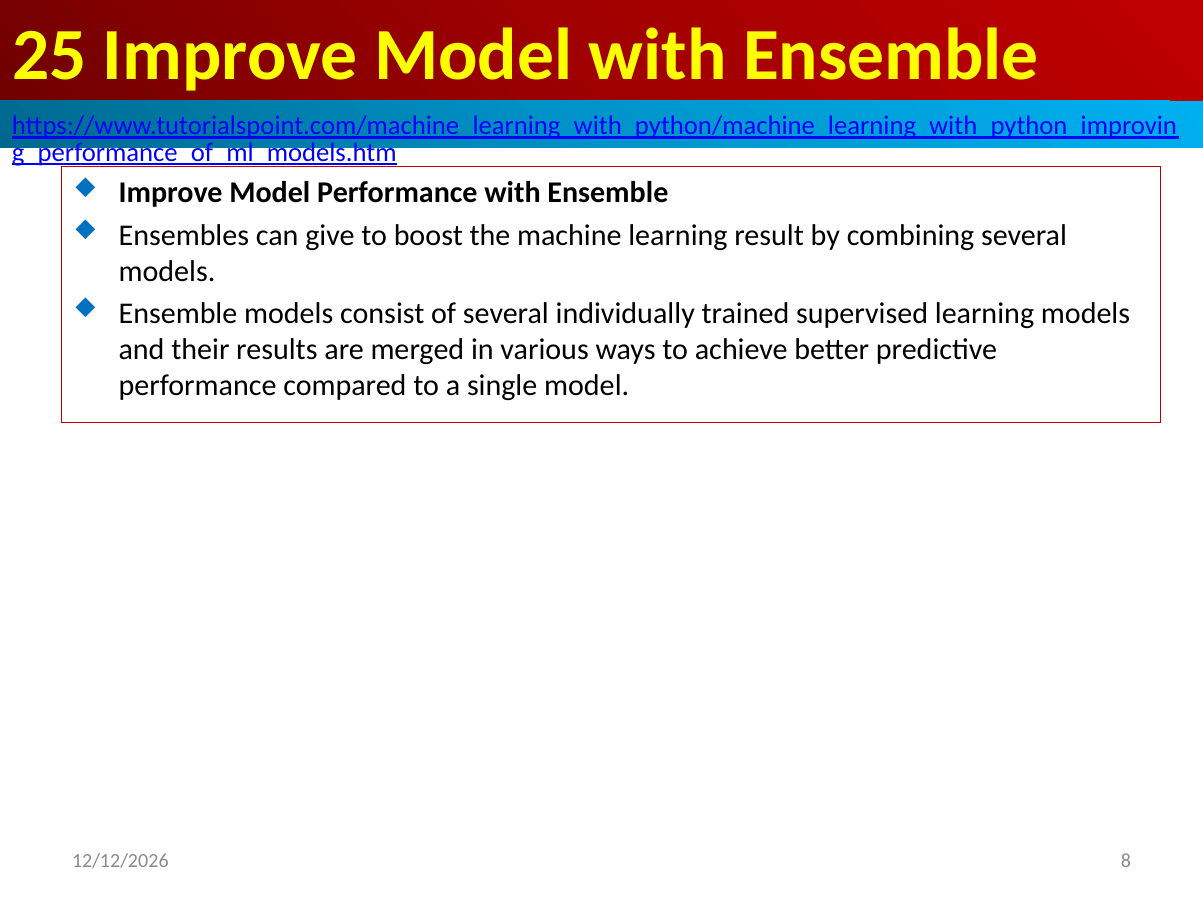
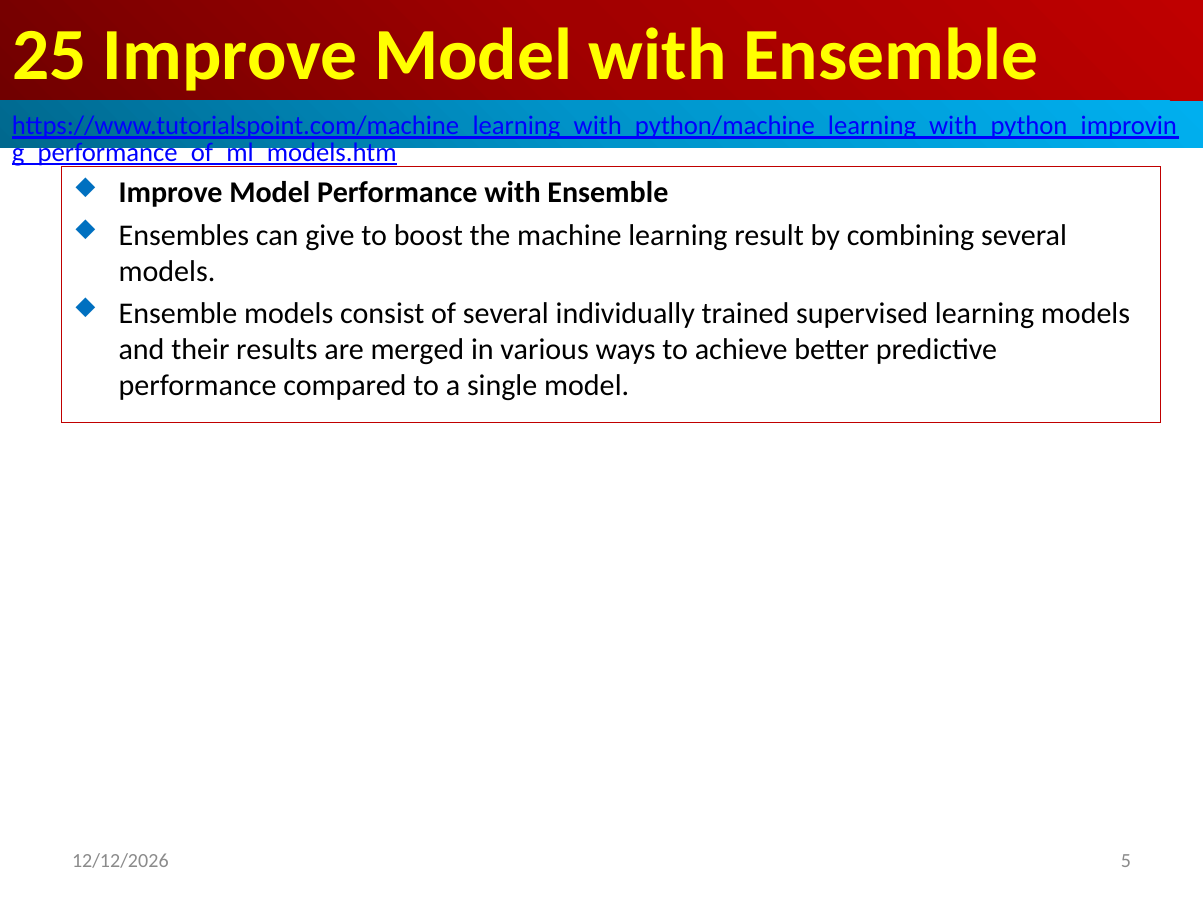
8: 8 -> 5 (1126, 861)
